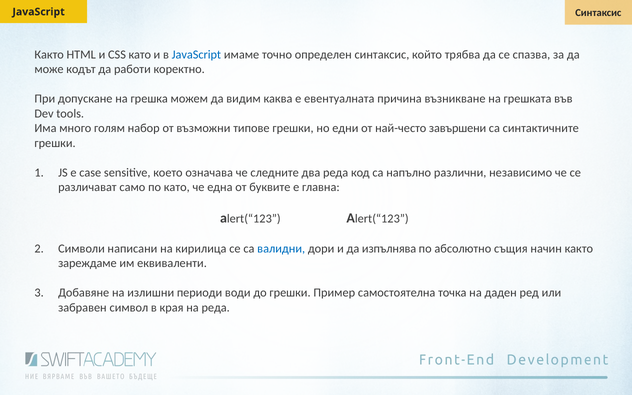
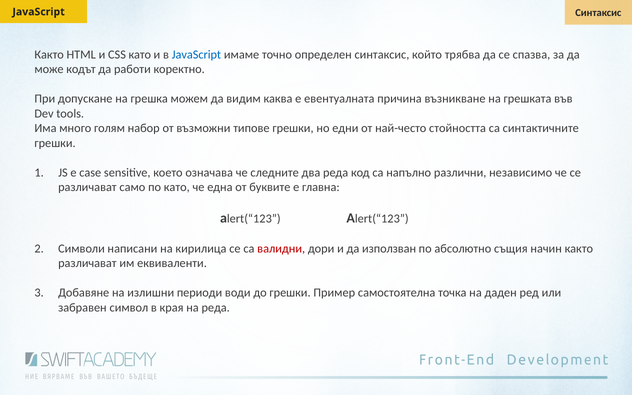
завършени: завършени -> стойността (458, 128)
валидни colour: blue -> red (281, 248)
изпълнява: изпълнява -> използван (389, 248)
зареждаме: зареждаме -> различават (87, 263)
